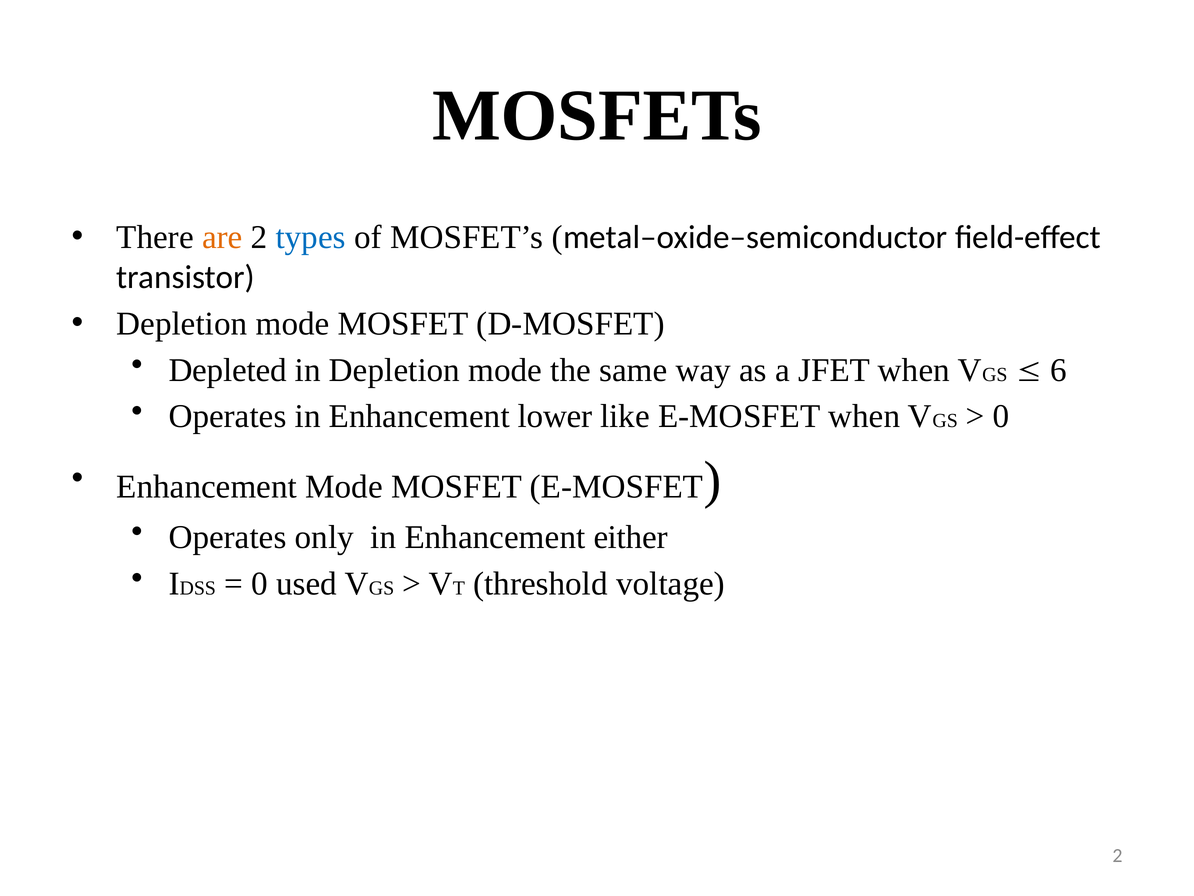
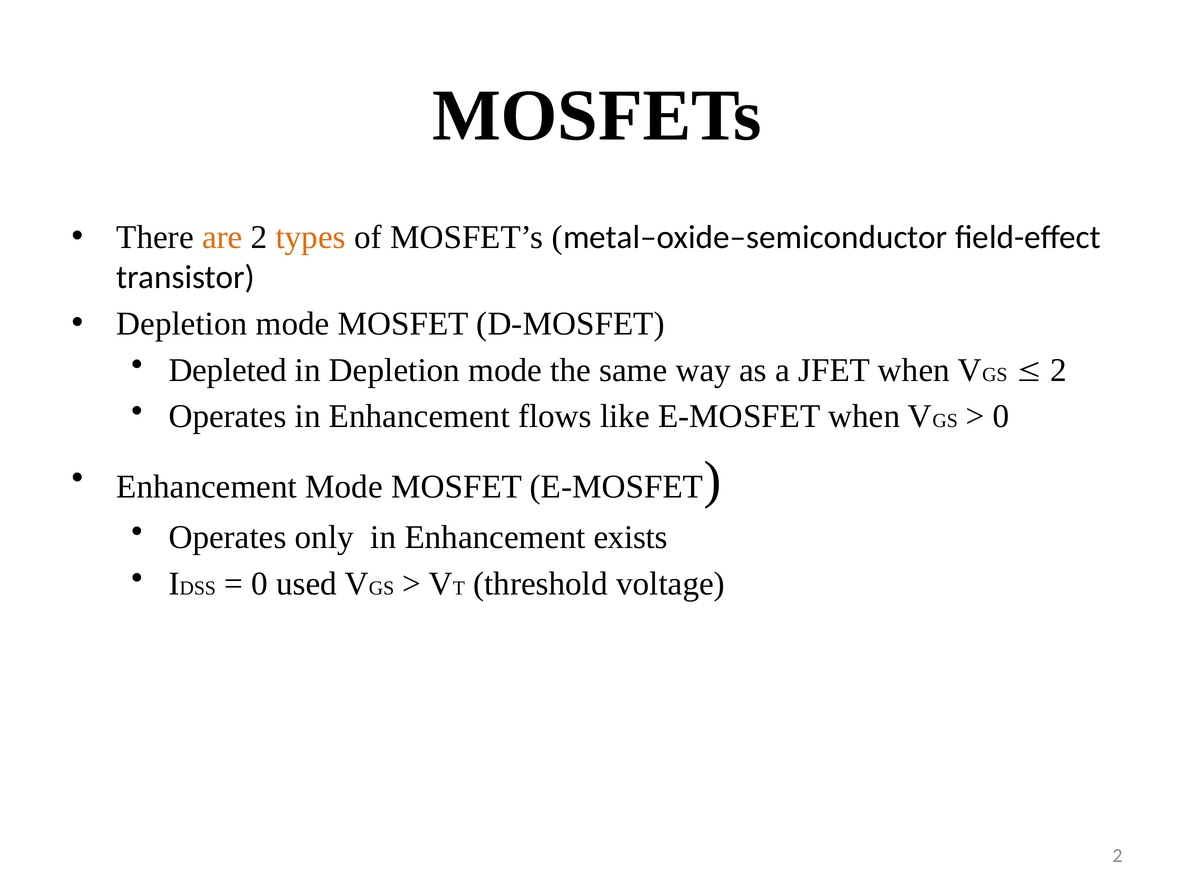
types colour: blue -> orange (311, 237)
6: 6 -> 2 (1058, 370)
lower: lower -> flows (555, 416)
either: either -> exists (631, 537)
